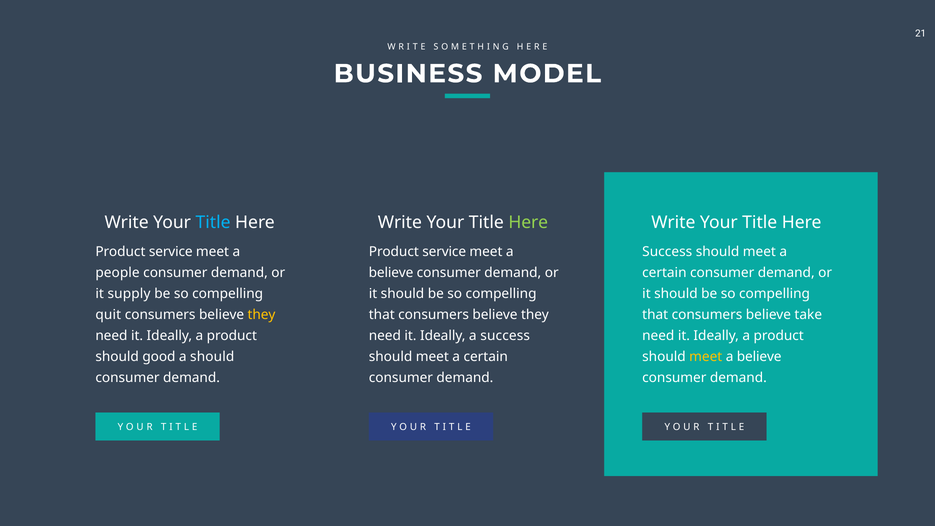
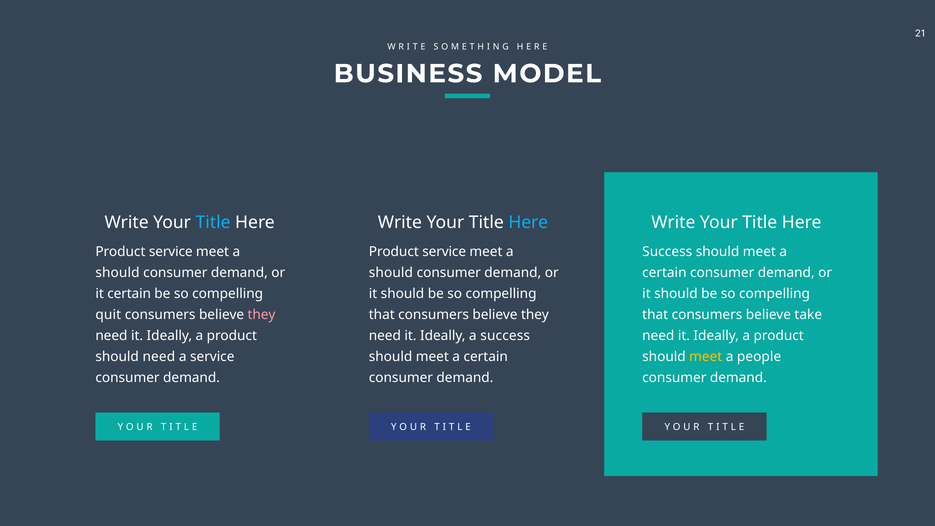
Here colour: light green -> light blue (528, 223)
people: people -> should (117, 273)
believe: believe -> should (391, 273)
it supply: supply -> certain (129, 294)
they colour: yellow -> pink (262, 315)
should good: good -> need (159, 357)
a should: should -> service (212, 357)
believe: believe -> people (759, 357)
